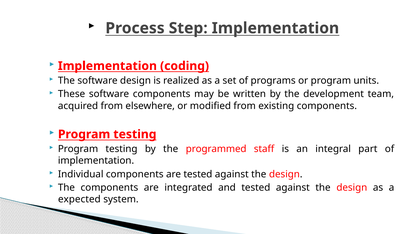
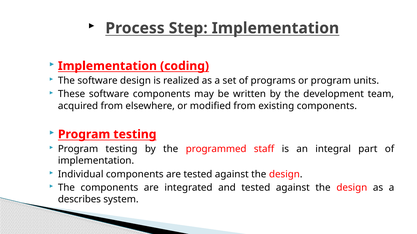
expected: expected -> describes (79, 200)
